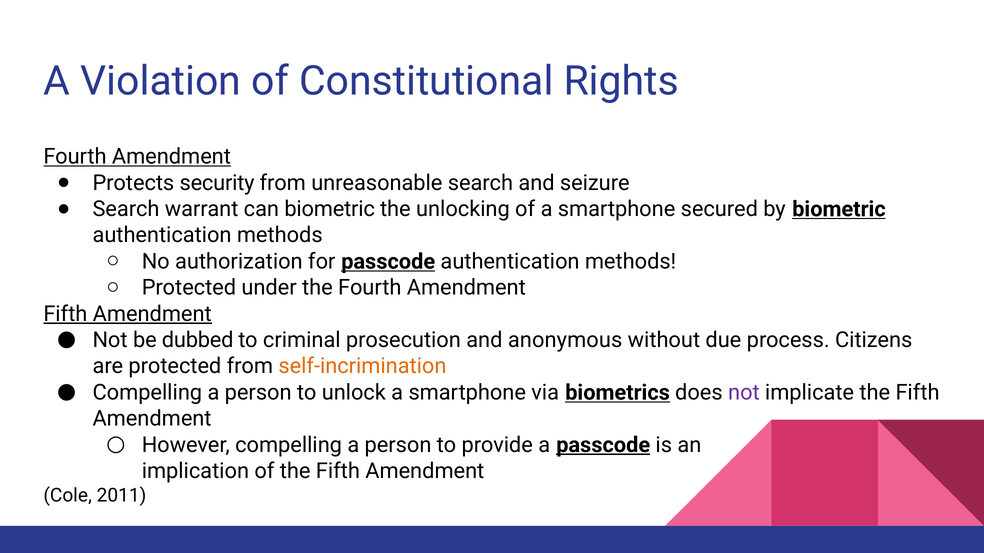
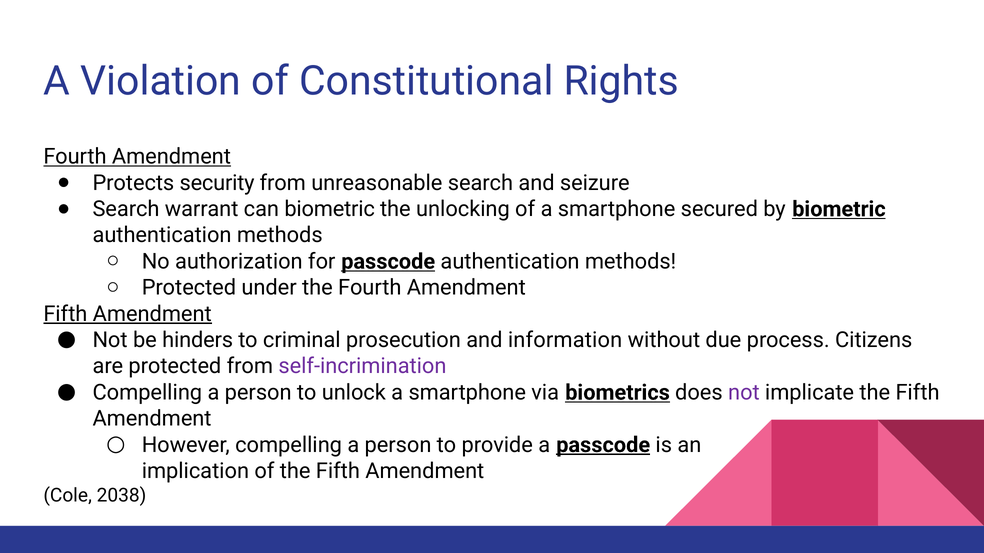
dubbed: dubbed -> hinders (198, 340)
anonymous: anonymous -> information (565, 340)
self-incrimination colour: orange -> purple (362, 367)
2011: 2011 -> 2038 (121, 496)
